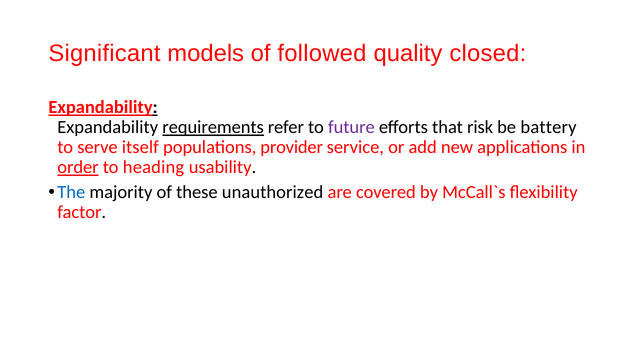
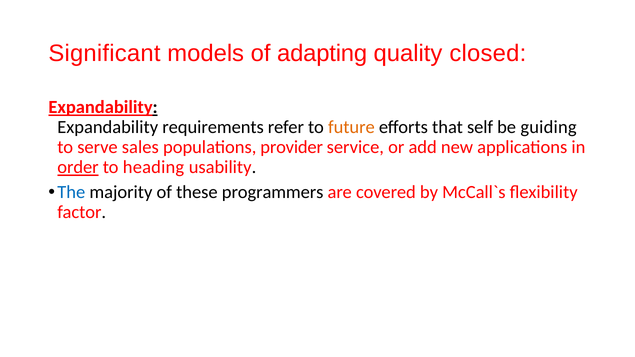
followed: followed -> adapting (322, 53)
requirements underline: present -> none (213, 127)
future colour: purple -> orange (351, 127)
risk: risk -> self (480, 127)
battery: battery -> guiding (549, 127)
itself: itself -> sales (140, 147)
unauthorized: unauthorized -> programmers (273, 192)
